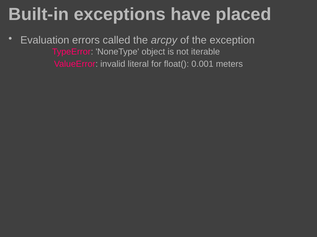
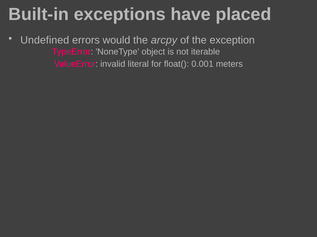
Evaluation: Evaluation -> Undefined (45, 40)
called: called -> would (116, 40)
